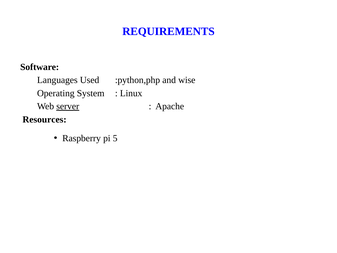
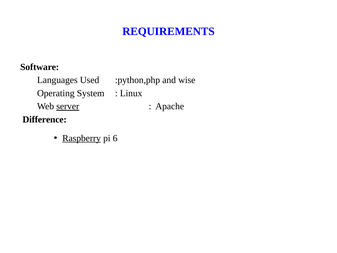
Resources: Resources -> Difference (45, 119)
Raspberry underline: none -> present (82, 138)
5: 5 -> 6 (115, 138)
